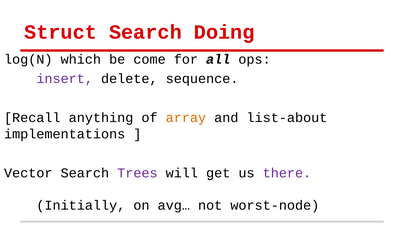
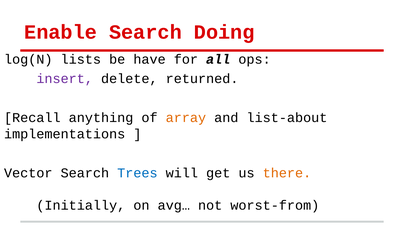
Struct: Struct -> Enable (61, 32)
which: which -> lists (81, 59)
come: come -> have (150, 59)
sequence: sequence -> returned (202, 79)
Trees colour: purple -> blue (137, 173)
there colour: purple -> orange (287, 173)
worst-node: worst-node -> worst-from (275, 206)
